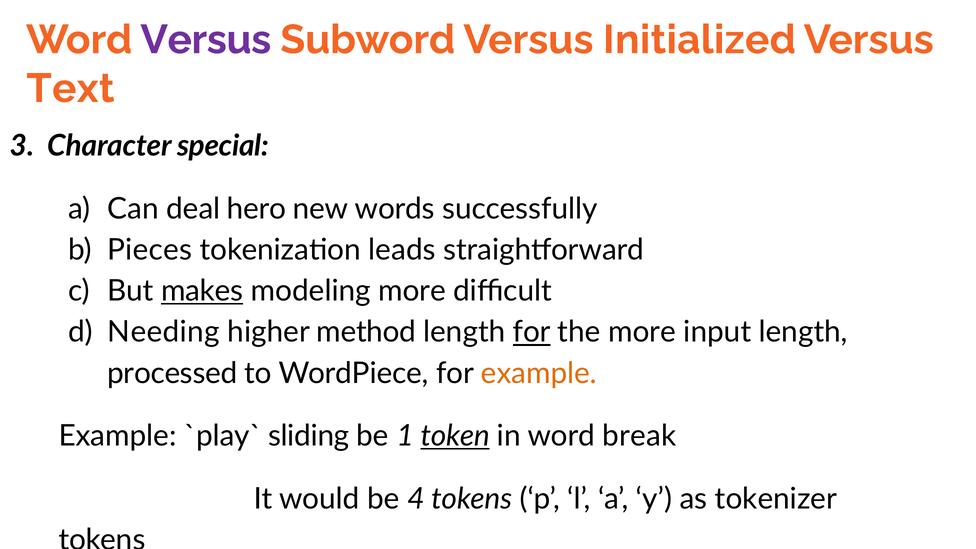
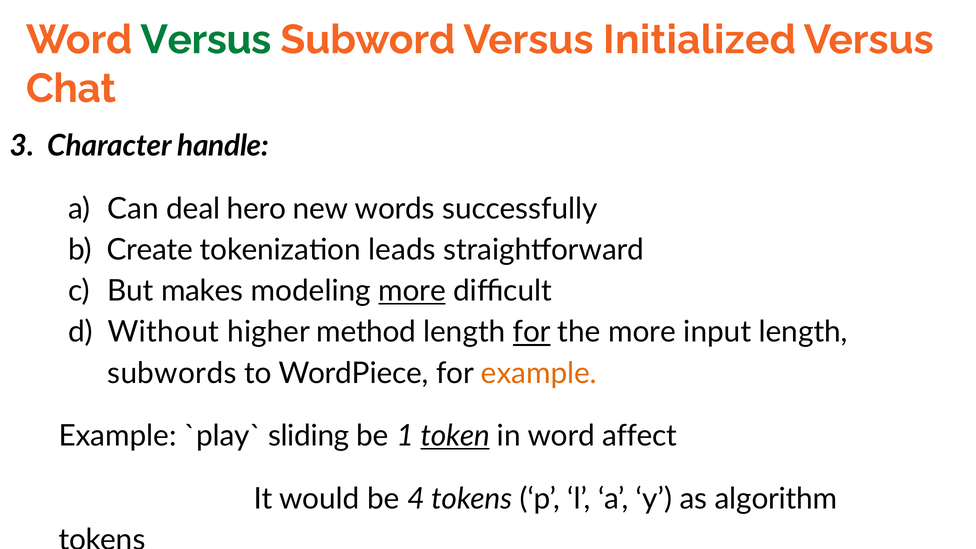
Versus colour: purple -> green (206, 40)
Text: Text -> Chat (71, 89)
special: special -> handle (223, 146)
Pieces: Pieces -> Create (150, 250)
makes underline: present -> none (202, 291)
more underline: none -> present (412, 291)
Needing: Needing -> Without (163, 332)
processed: processed -> subwords (172, 373)
break: break -> affect (640, 436)
tokenizer: tokenizer -> algorithm (776, 499)
